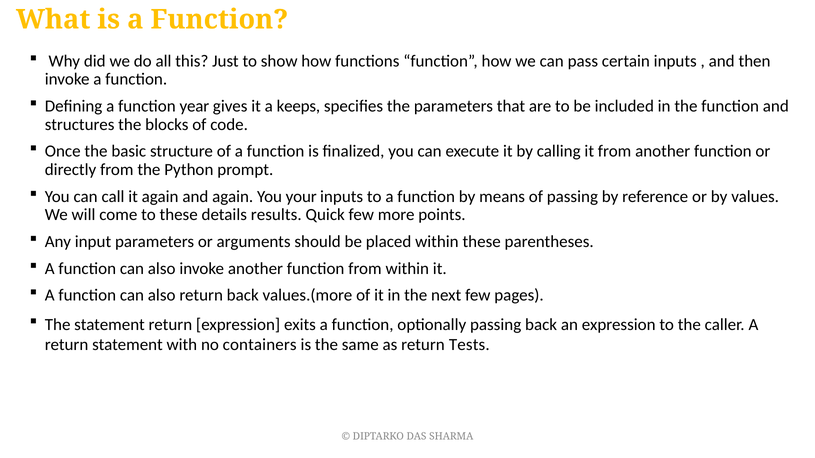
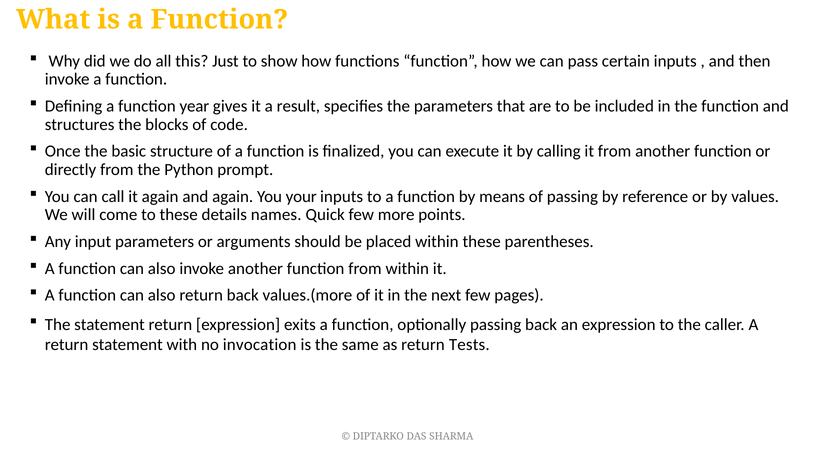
keeps: keeps -> result (298, 106)
results: results -> names (276, 215)
containers: containers -> invocation (260, 345)
